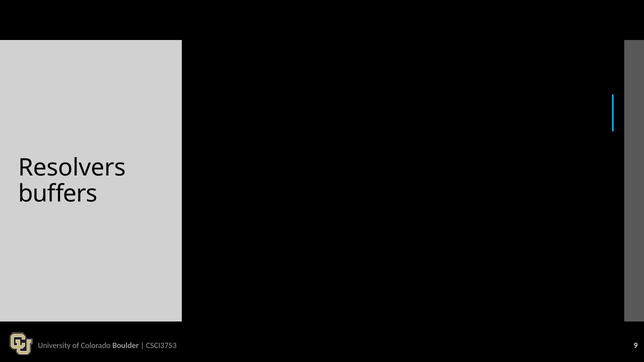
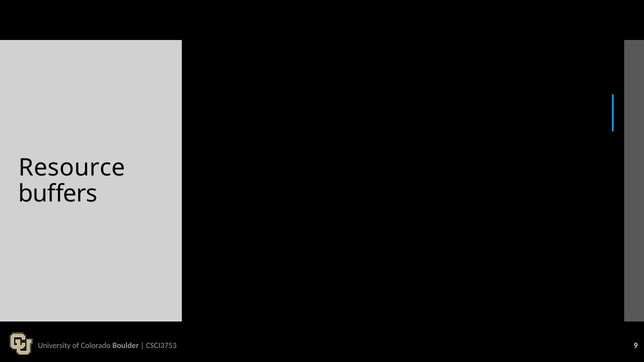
Resolvers: Resolvers -> Resource (72, 168)
